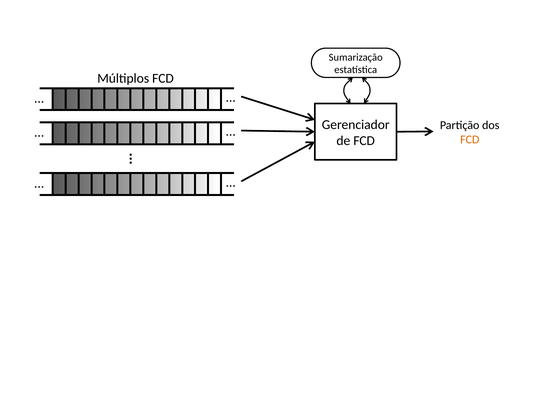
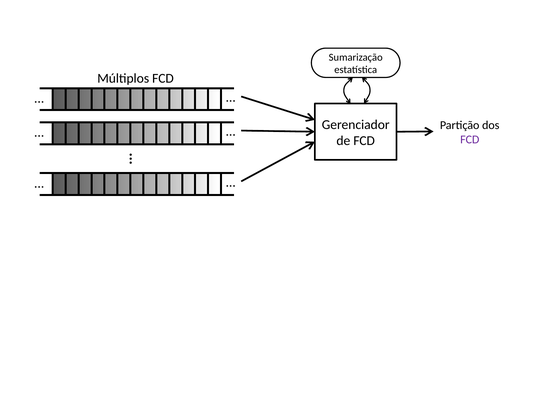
FCD colour: orange -> purple (470, 139)
